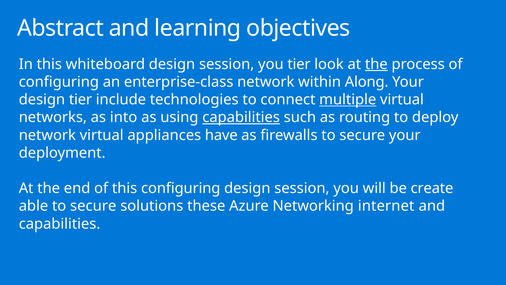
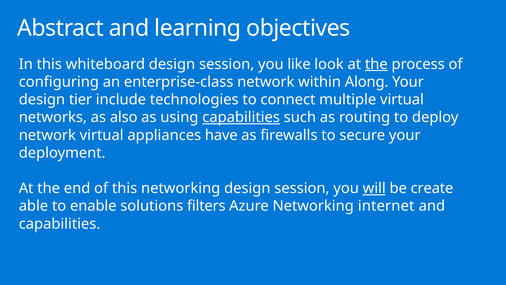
you tier: tier -> like (299, 64)
multiple underline: present -> none (348, 100)
into: into -> also (124, 117)
this configuring: configuring -> networking (181, 188)
will underline: none -> present (374, 188)
able to secure: secure -> enable (93, 206)
these: these -> filters (206, 206)
